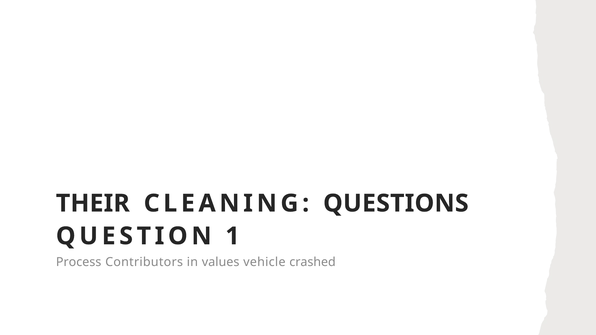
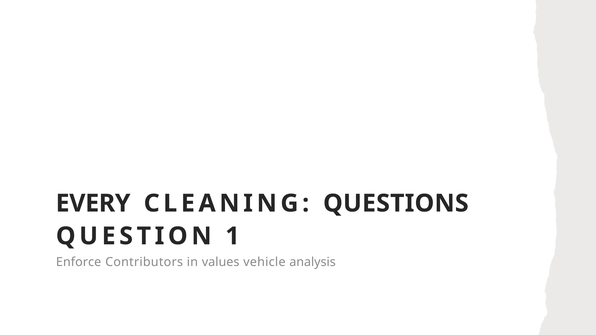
THEIR: THEIR -> EVERY (93, 203)
Process: Process -> Enforce (79, 262)
crashed: crashed -> analysis (313, 262)
